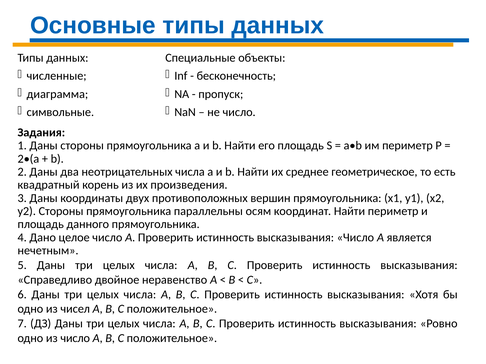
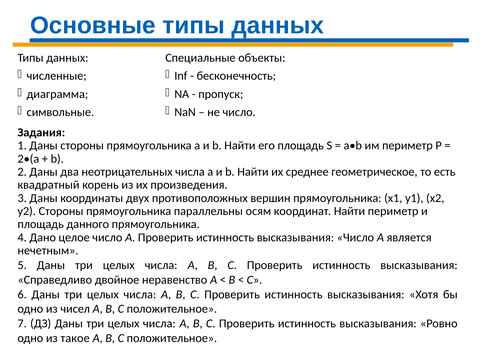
из число: число -> такое (75, 339)
